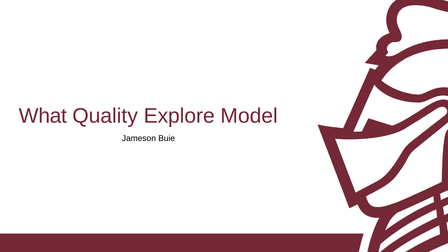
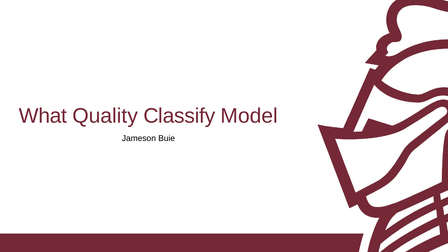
Explore: Explore -> Classify (179, 116)
